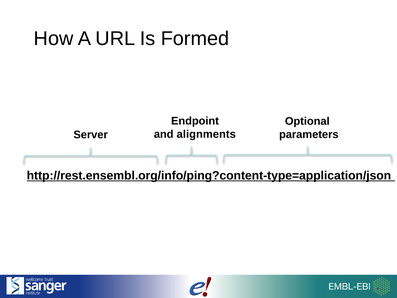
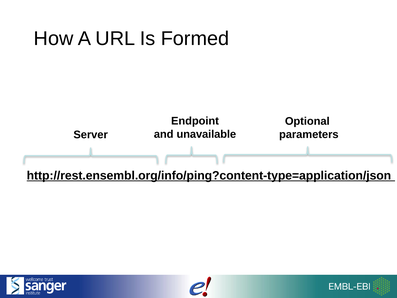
alignments: alignments -> unavailable (206, 134)
